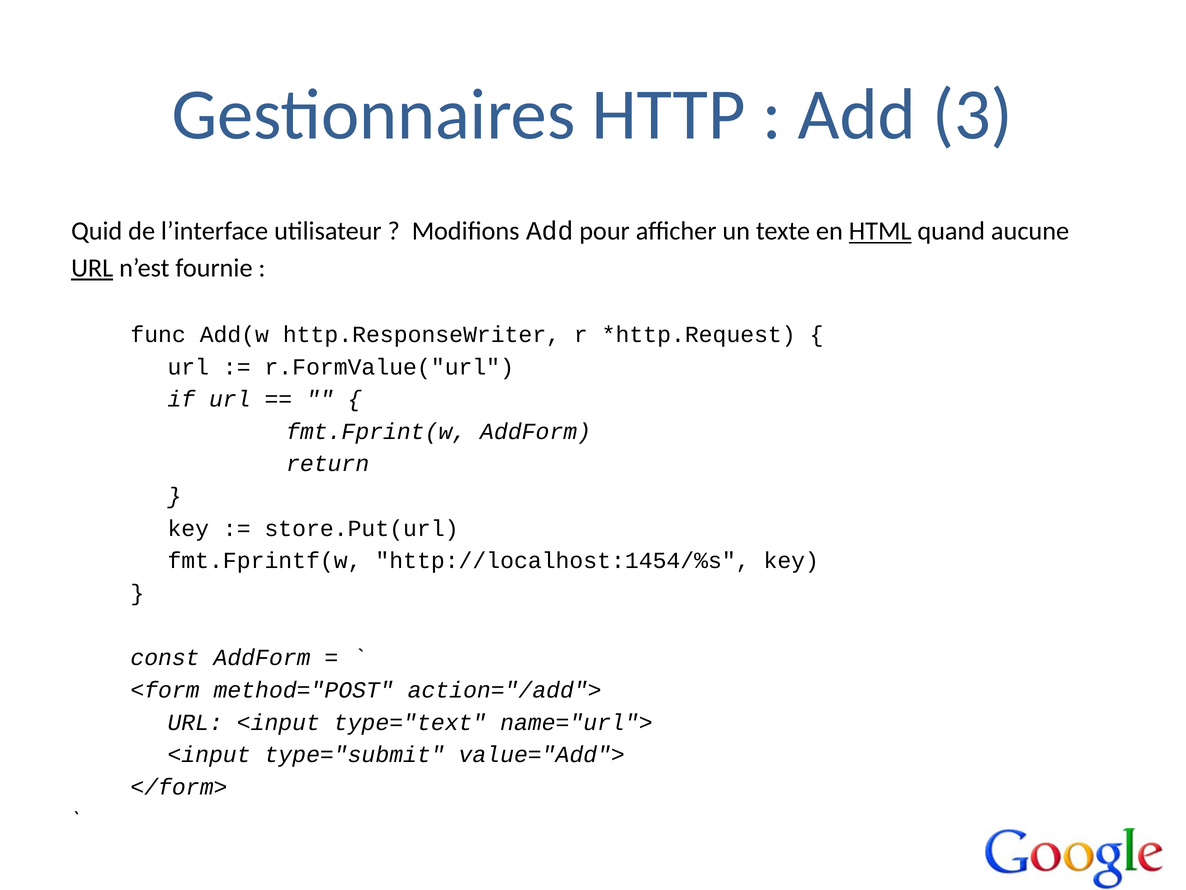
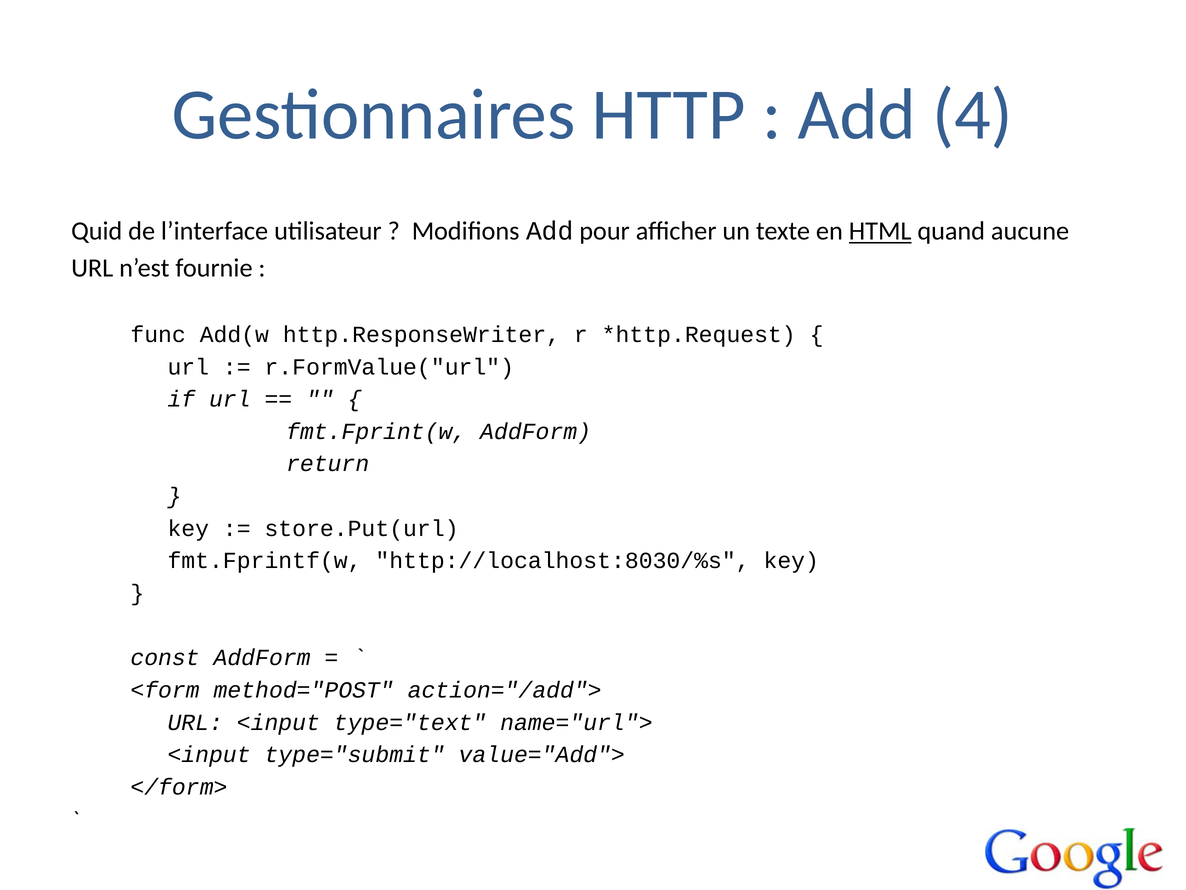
3: 3 -> 4 (972, 115)
URL underline: present -> none (92, 268)
http://localhost:1454/%s: http://localhost:1454/%s -> http://localhost:8030/%s (563, 561)
